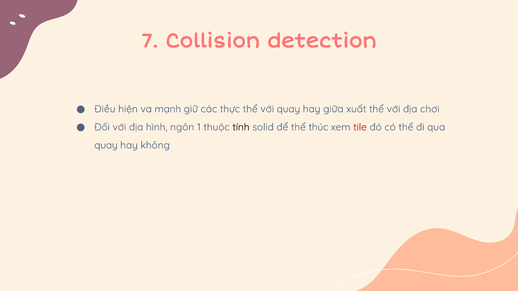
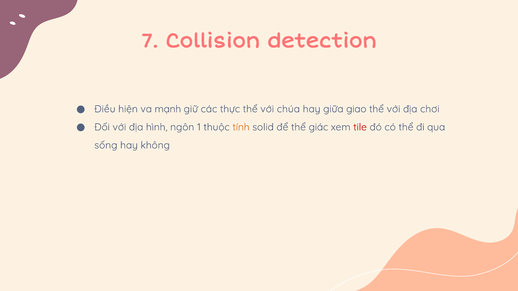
với quay: quay -> chúa (288, 109)
xuất: xuất -> giao (356, 109)
tính colour: black -> orange (241, 127)
thúc: thúc -> giác (318, 127)
quay: quay -> sống (106, 145)
